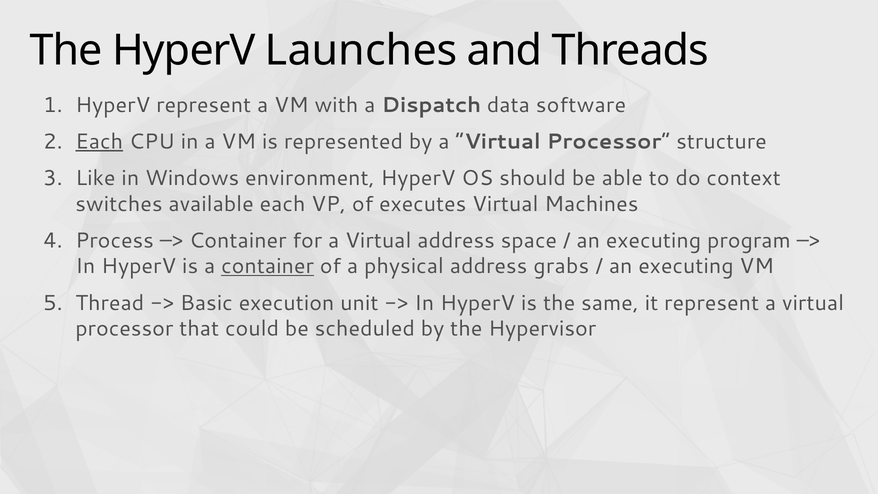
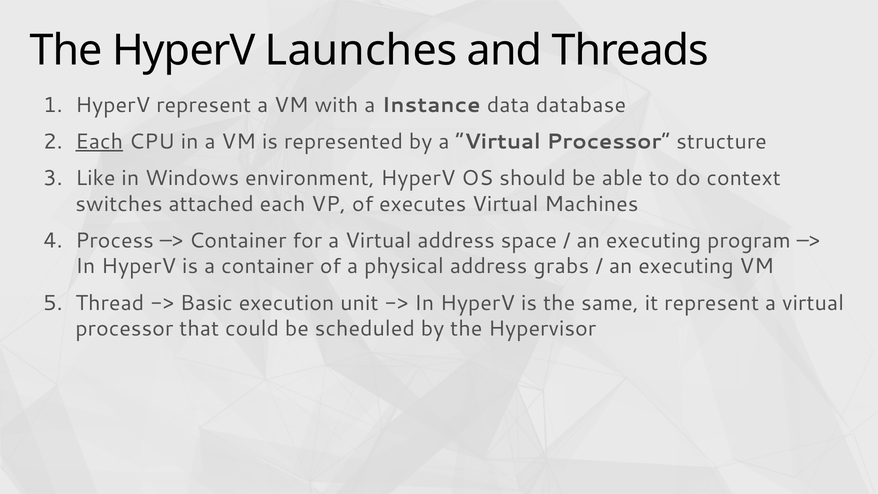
Dispatch: Dispatch -> Instance (431, 105)
software: software -> database (581, 105)
available: available -> attached (211, 204)
container underline: present -> none (268, 266)
